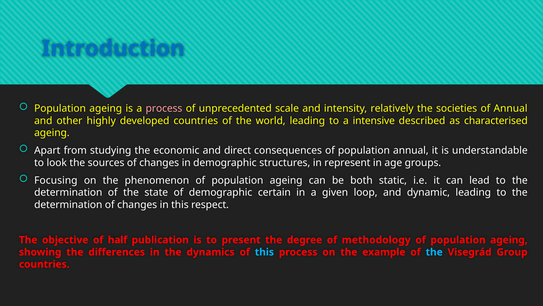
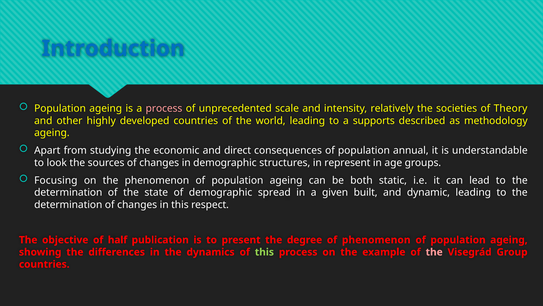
of Annual: Annual -> Theory (511, 108)
intensive: intensive -> supports (374, 120)
characterised: characterised -> methodology (496, 120)
certain: certain -> spread (274, 192)
loop: loop -> built (366, 192)
of methodology: methodology -> phenomenon (376, 240)
this colour: light blue -> light green (264, 252)
the colour: light blue -> pink (434, 252)
